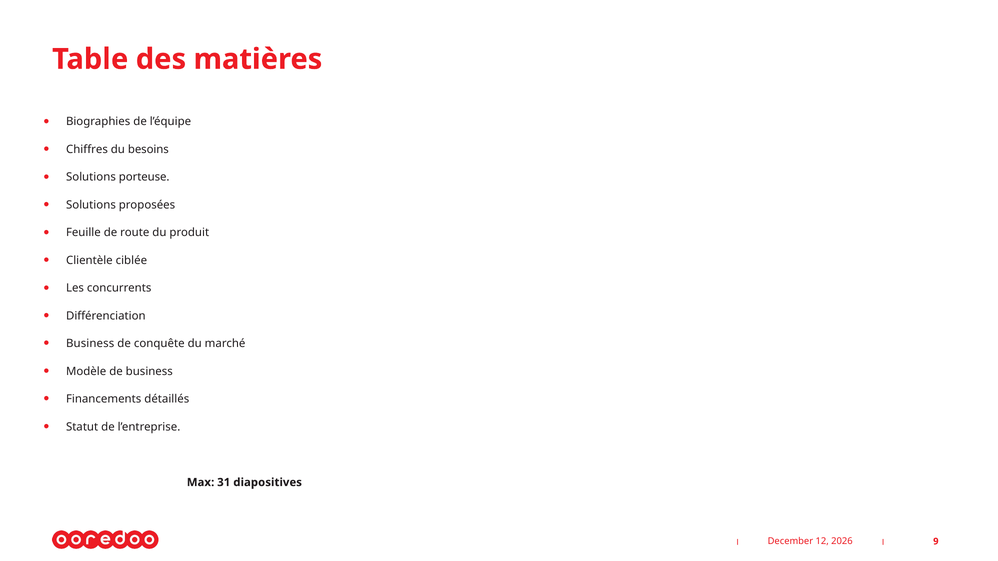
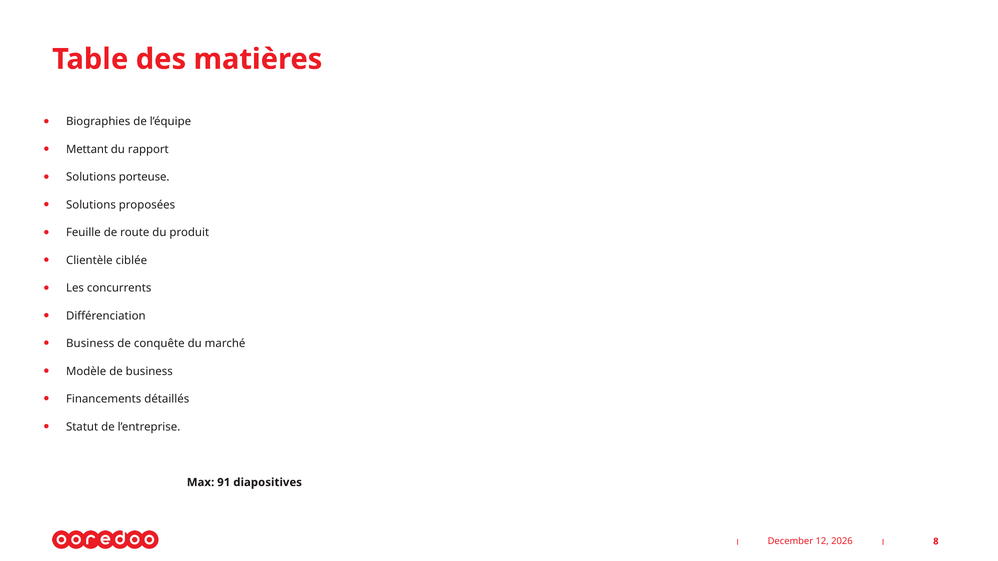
Chiffres: Chiffres -> Mettant (87, 150)
besoins: besoins -> rapport (148, 150)
31: 31 -> 91 (224, 483)
9: 9 -> 8 (936, 542)
